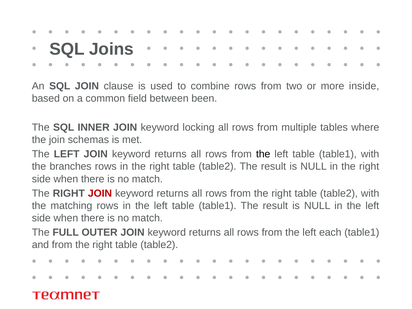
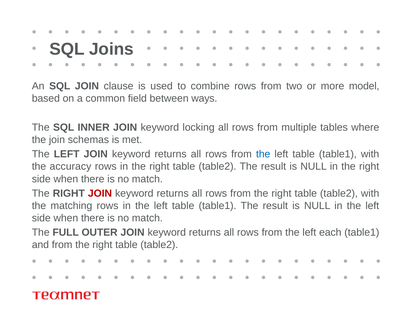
inside: inside -> model (364, 86)
been: been -> ways (204, 99)
the colour: black -> blue (263, 154)
branches: branches -> accuracy (70, 167)
